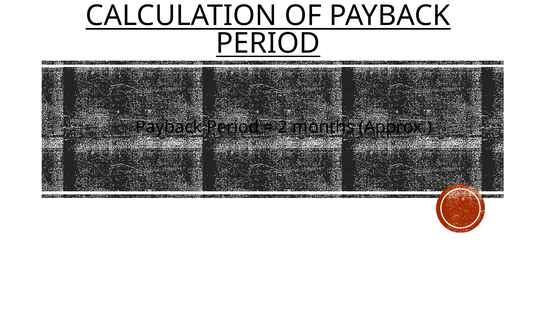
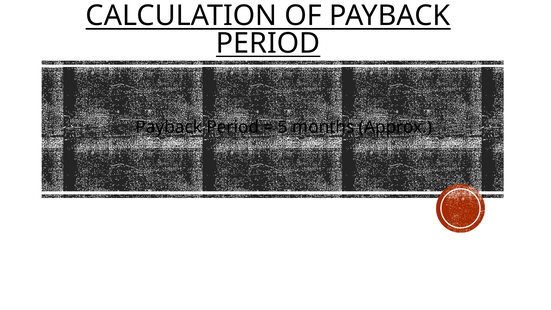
2: 2 -> 5 (283, 127)
